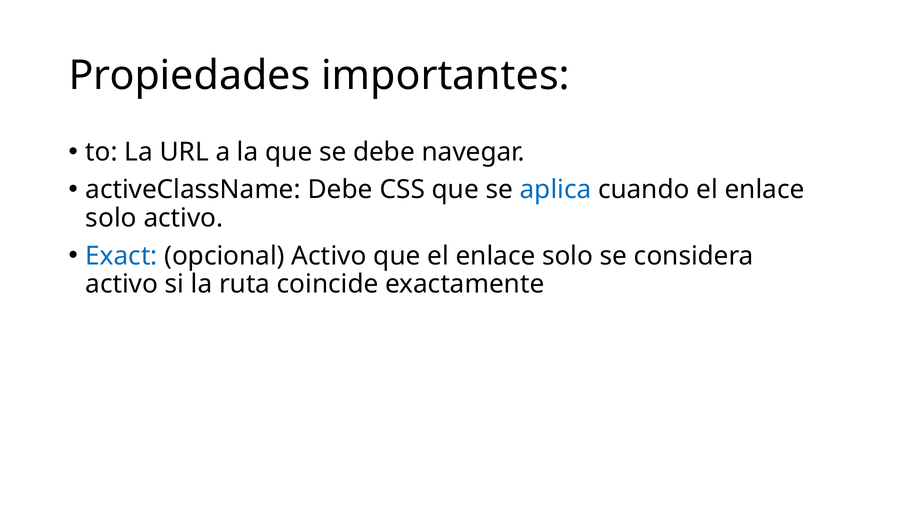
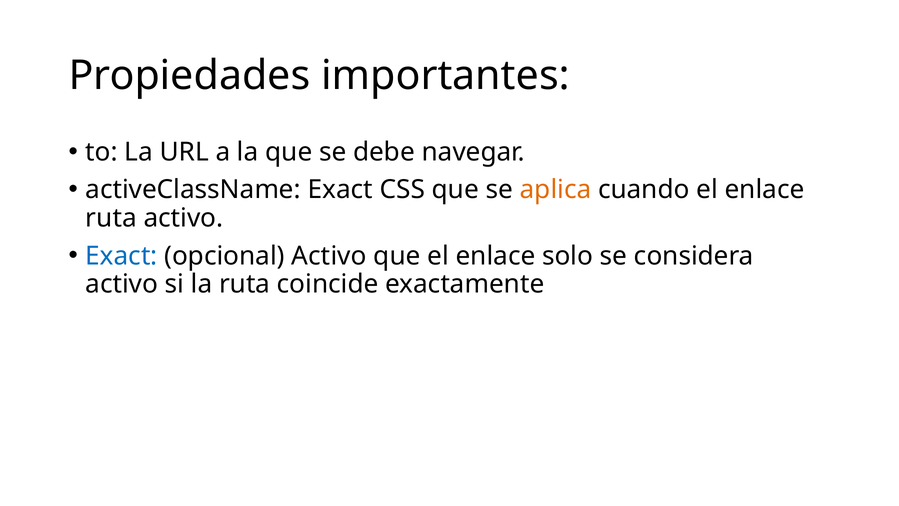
activeClassName Debe: Debe -> Exact (340, 190)
aplica colour: blue -> orange (555, 190)
solo: solo -> ruta (111, 218)
